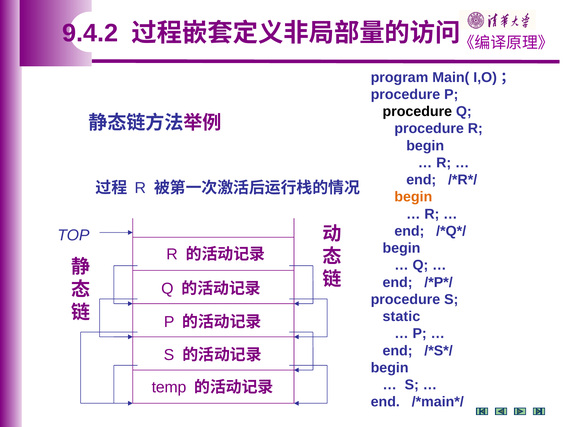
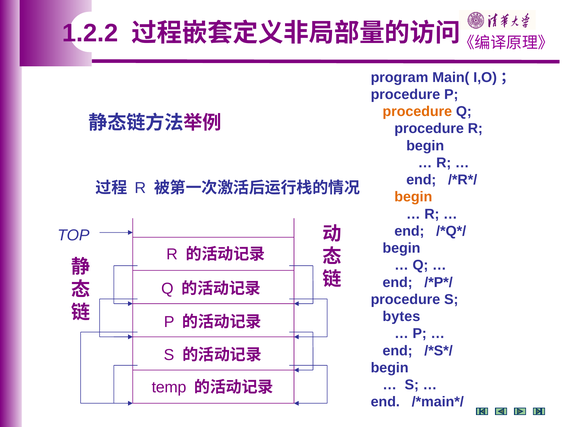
9.4.2: 9.4.2 -> 1.2.2 (90, 33)
procedure colour: black -> orange (417, 111)
static: static -> bytes (401, 316)
